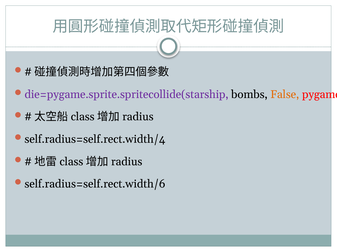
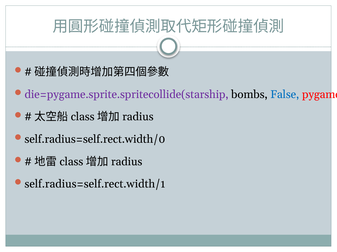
False colour: orange -> blue (285, 95)
self.radius=self.rect.width/4: self.radius=self.rect.width/4 -> self.radius=self.rect.width/0 (95, 140)
self.radius=self.rect.width/6: self.radius=self.rect.width/6 -> self.radius=self.rect.width/1 (95, 185)
